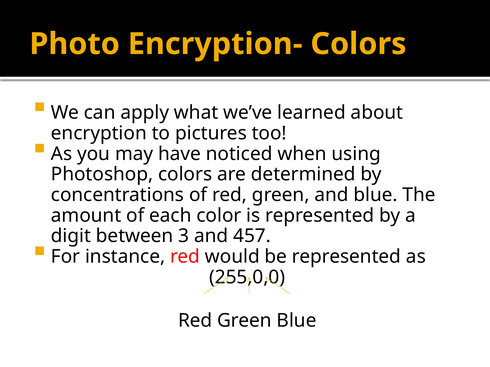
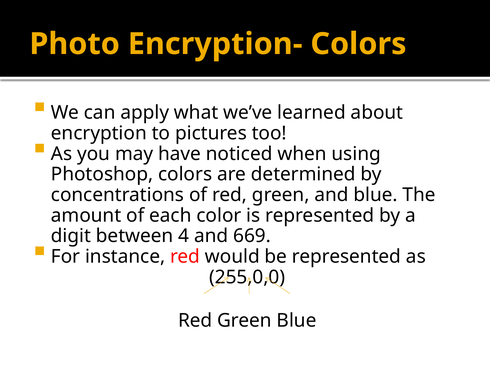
3: 3 -> 4 (184, 236)
457: 457 -> 669 (252, 236)
